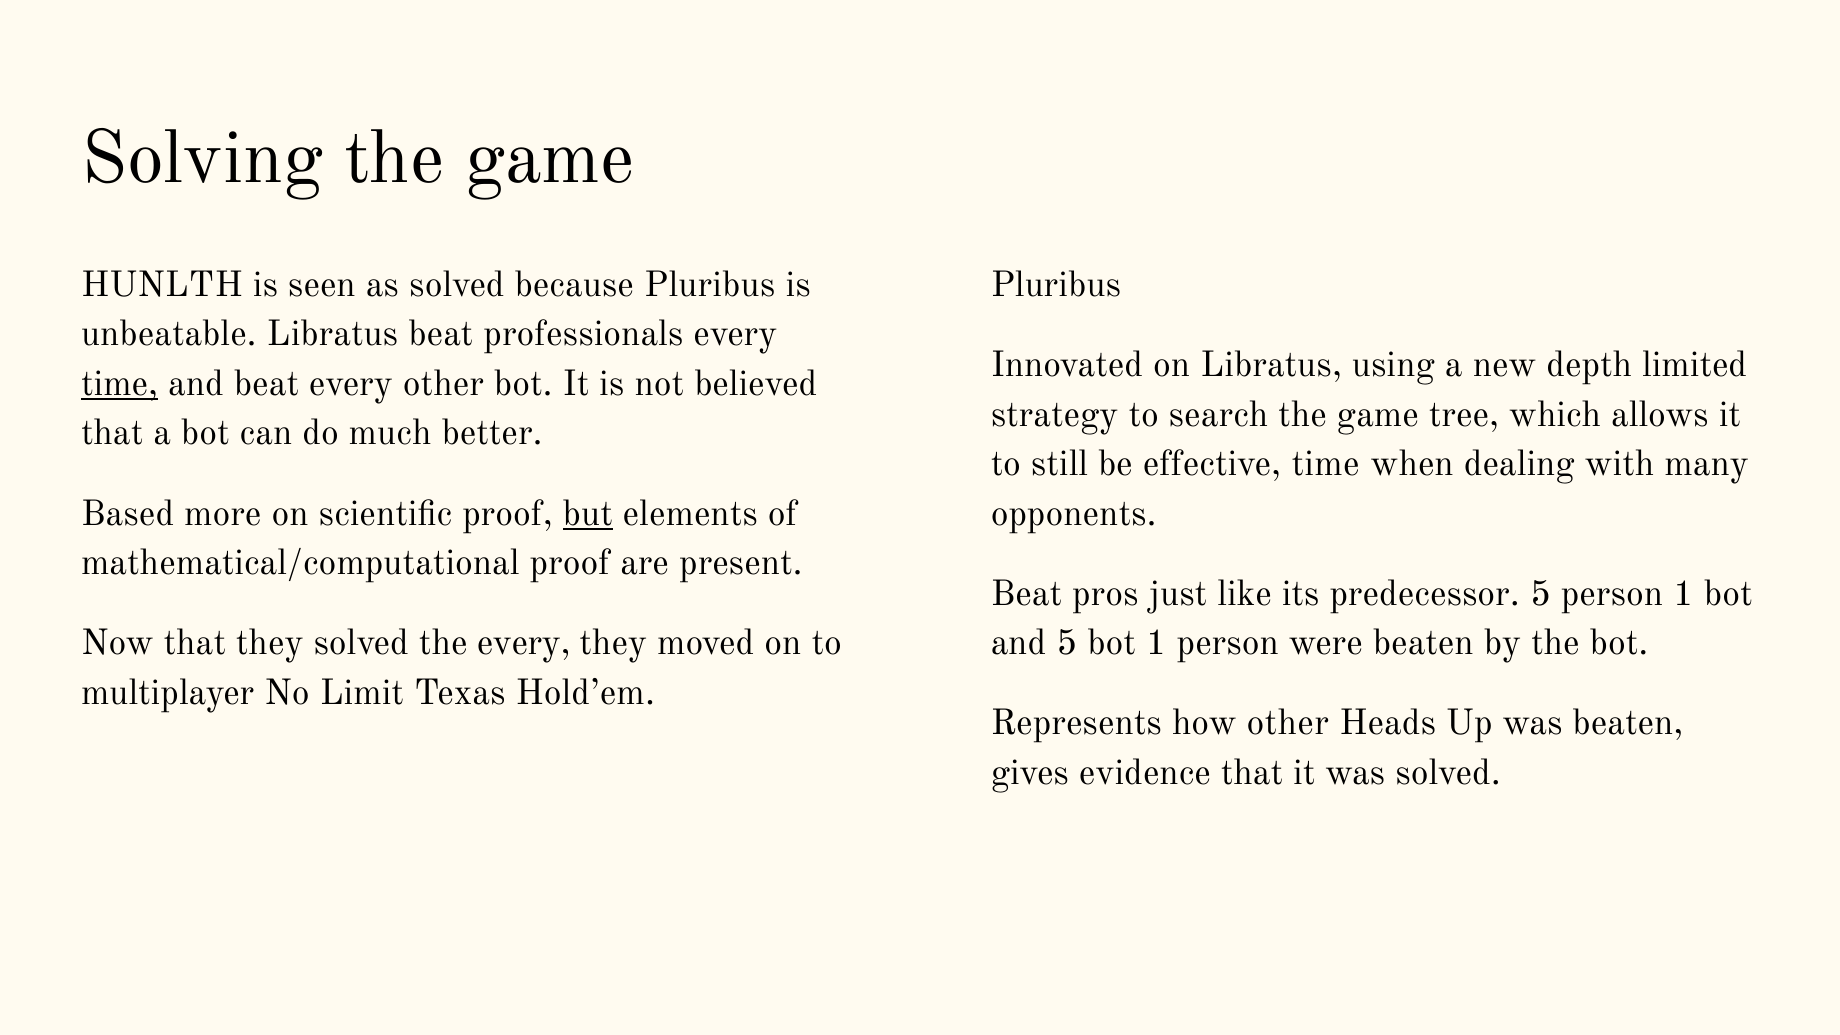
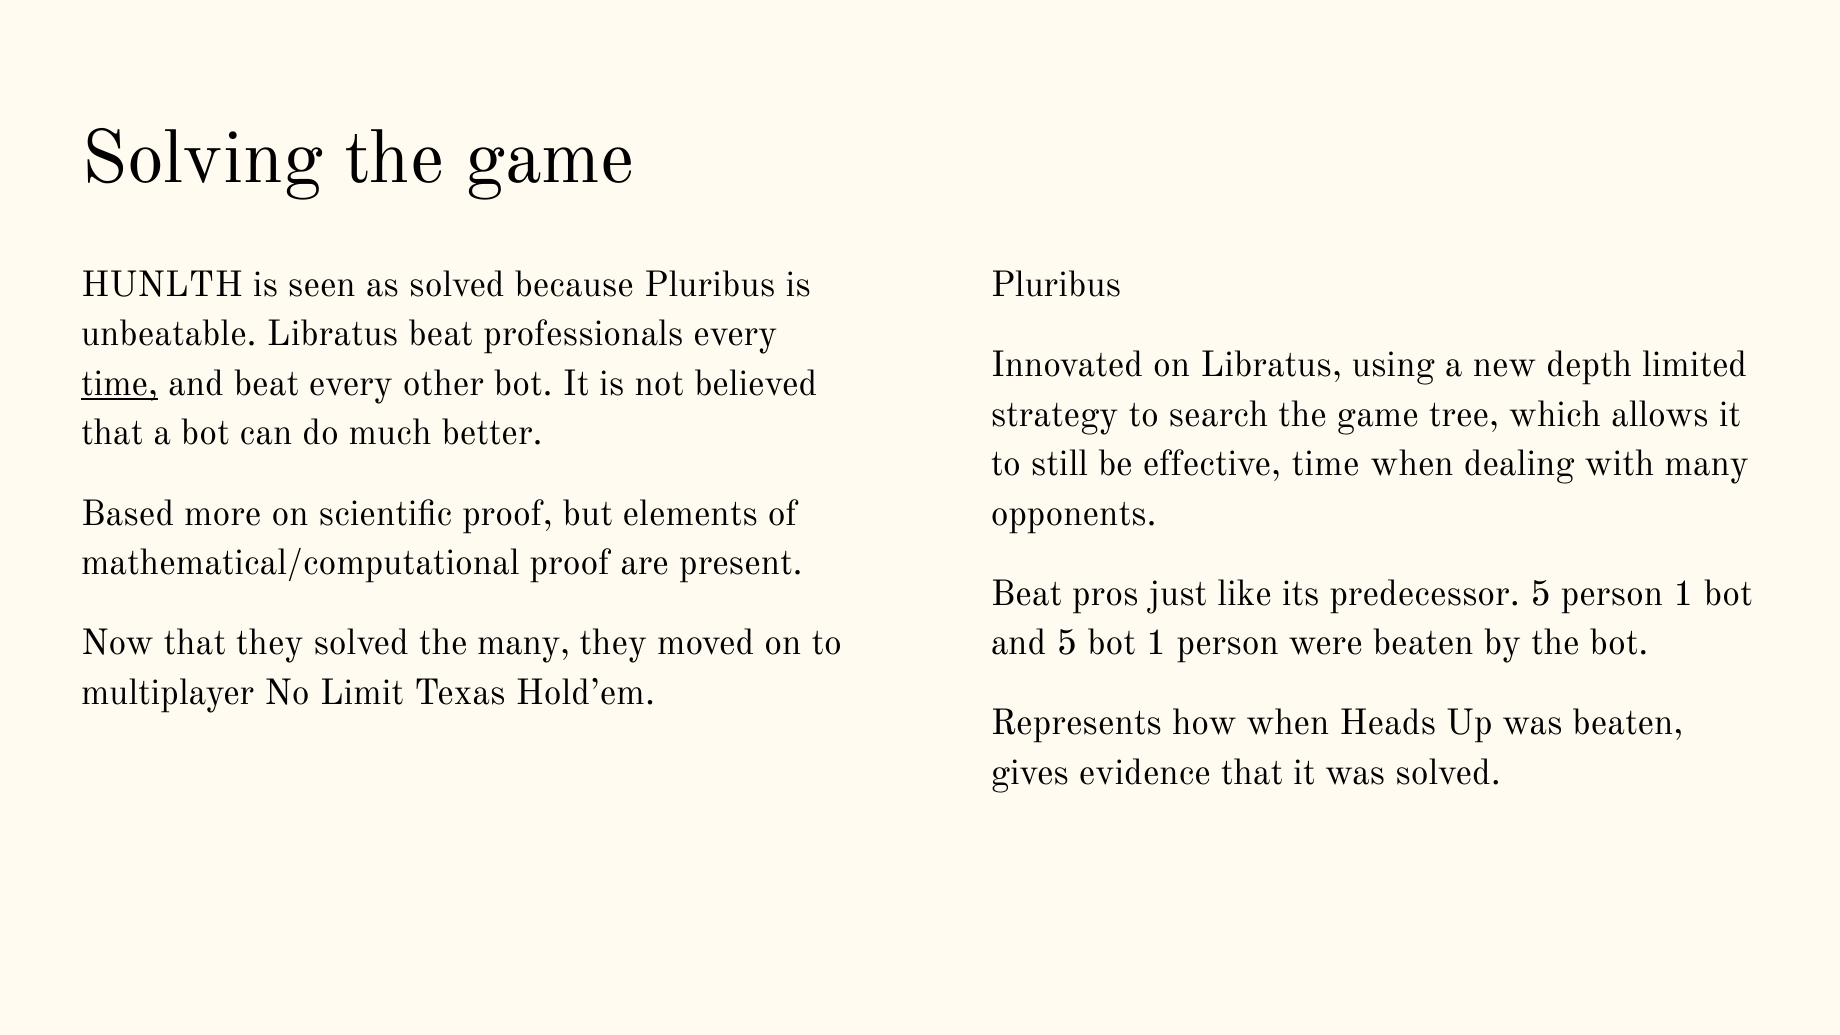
but underline: present -> none (588, 513)
the every: every -> many (524, 643)
how other: other -> when (1288, 723)
